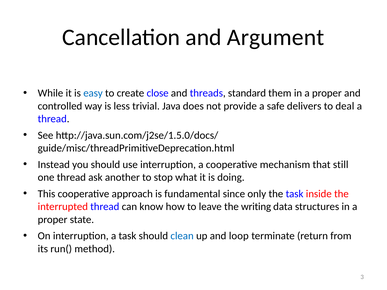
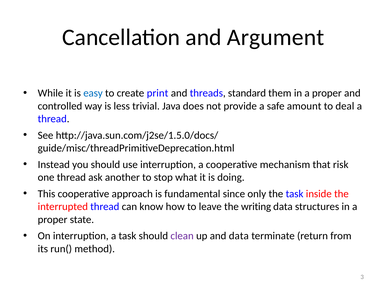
close: close -> print (158, 93)
delivers: delivers -> amount (304, 106)
still: still -> risk (341, 165)
clean colour: blue -> purple (182, 236)
and loop: loop -> data (239, 236)
